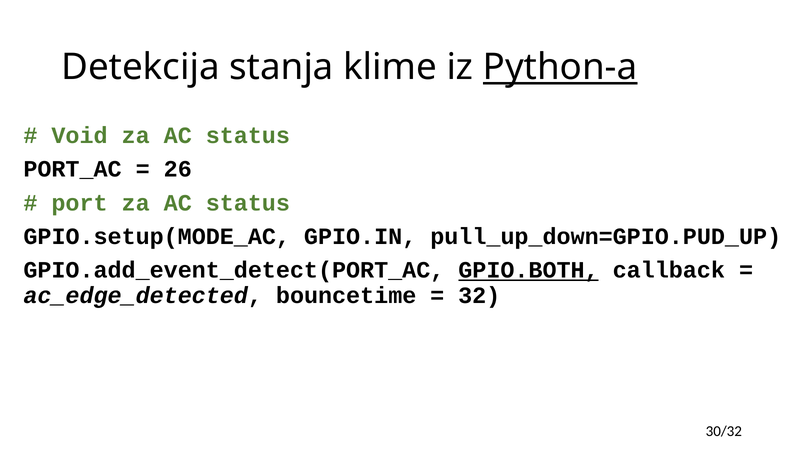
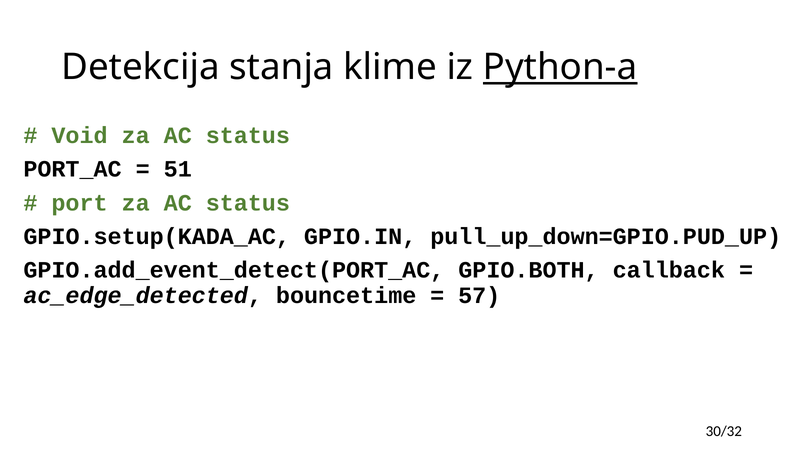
26: 26 -> 51 (178, 169)
GPIO.setup(MODE_AC: GPIO.setup(MODE_AC -> GPIO.setup(KADA_AC (157, 237)
GPIO.BOTH underline: present -> none (528, 270)
32: 32 -> 57 (479, 296)
